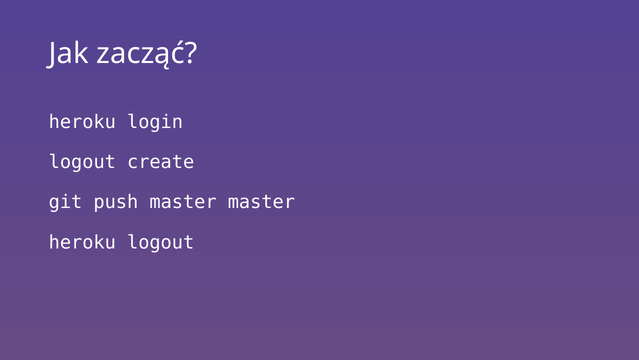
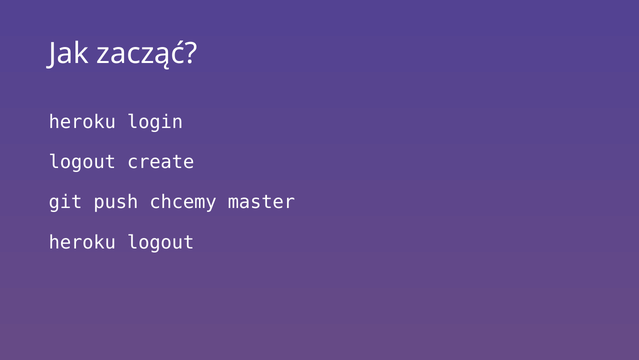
push master: master -> chcemy (183, 202)
